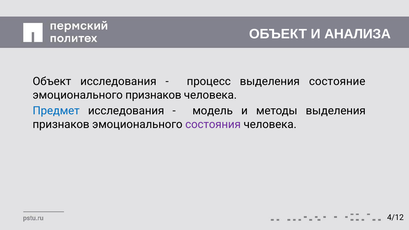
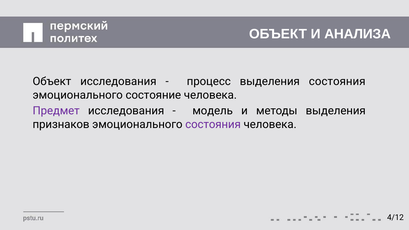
выделения состояние: состояние -> состояния (337, 81)
эмоционального признаков: признаков -> состояние (153, 95)
Предмет colour: blue -> purple (56, 111)
